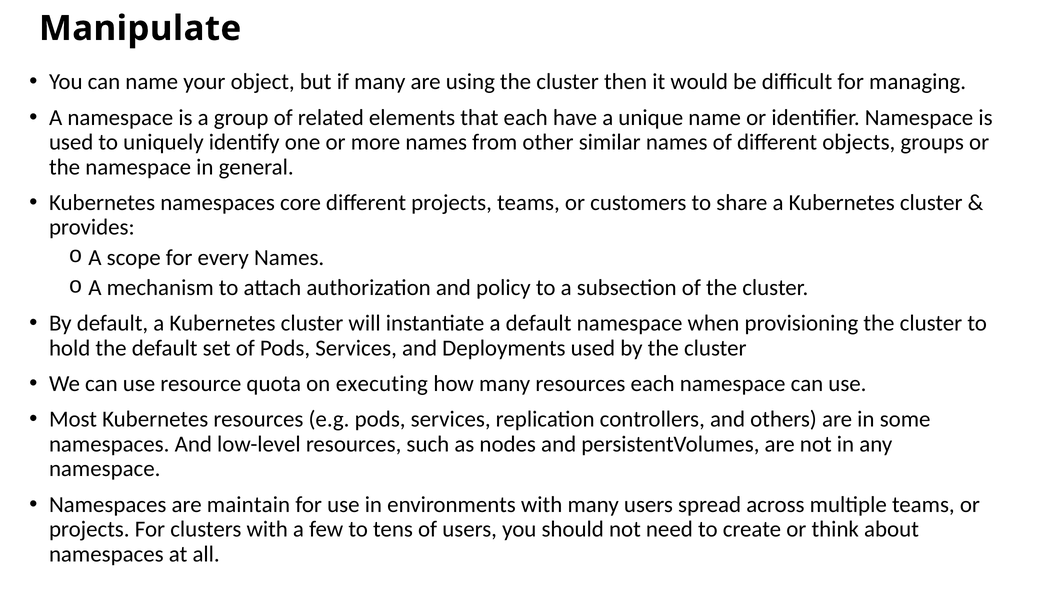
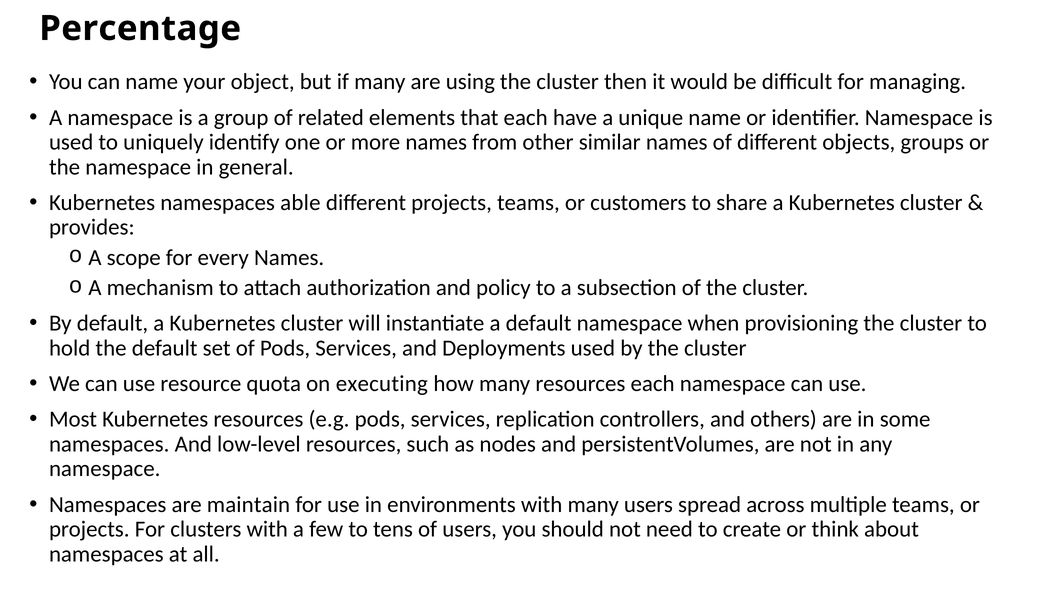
Manipulate: Manipulate -> Percentage (140, 28)
core: core -> able (300, 203)
